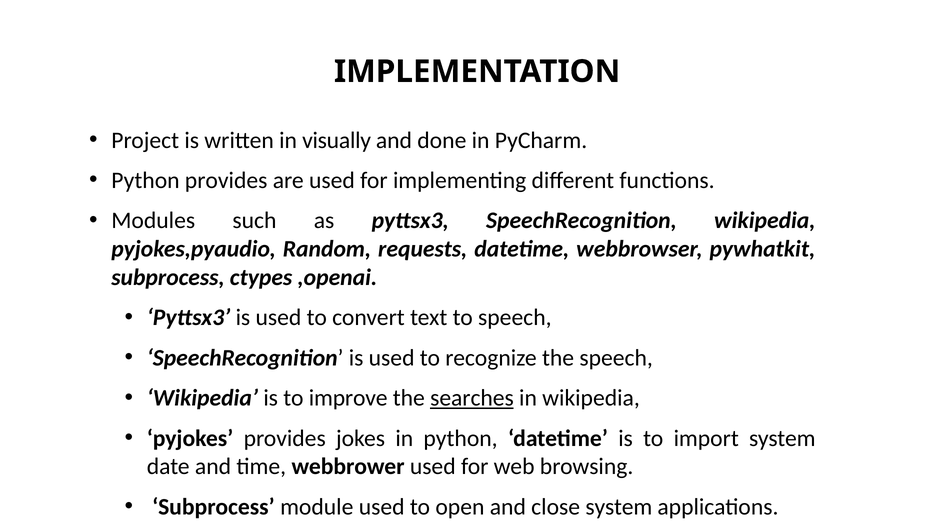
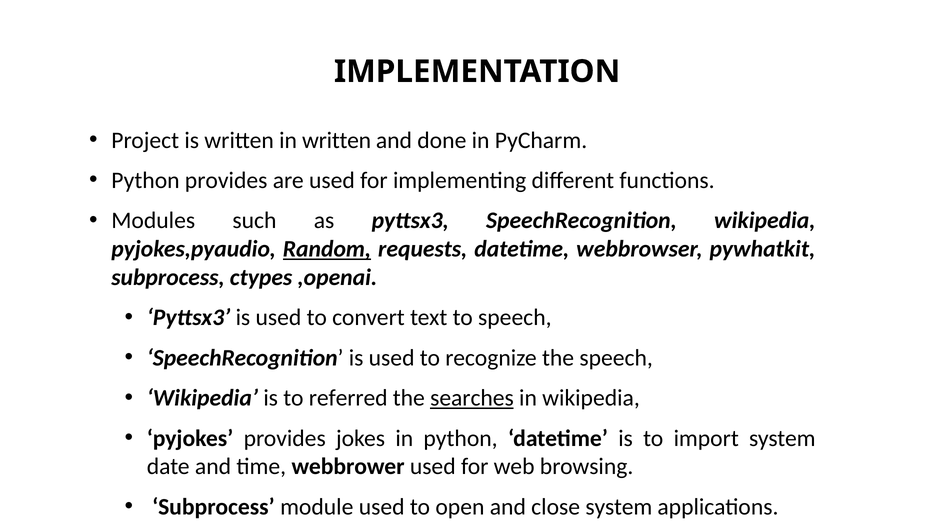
in visually: visually -> written (337, 140)
Random underline: none -> present (327, 249)
improve: improve -> referred (348, 398)
